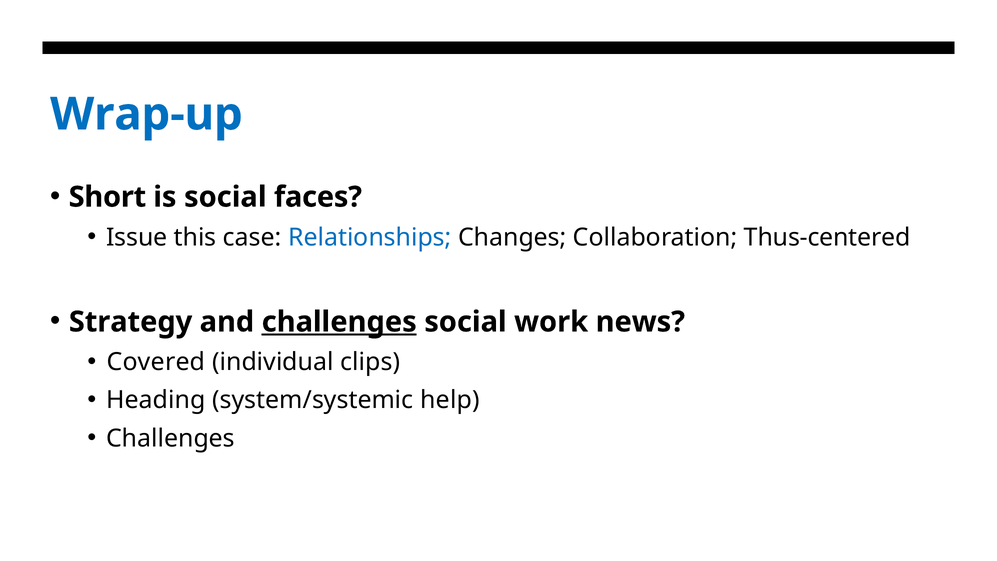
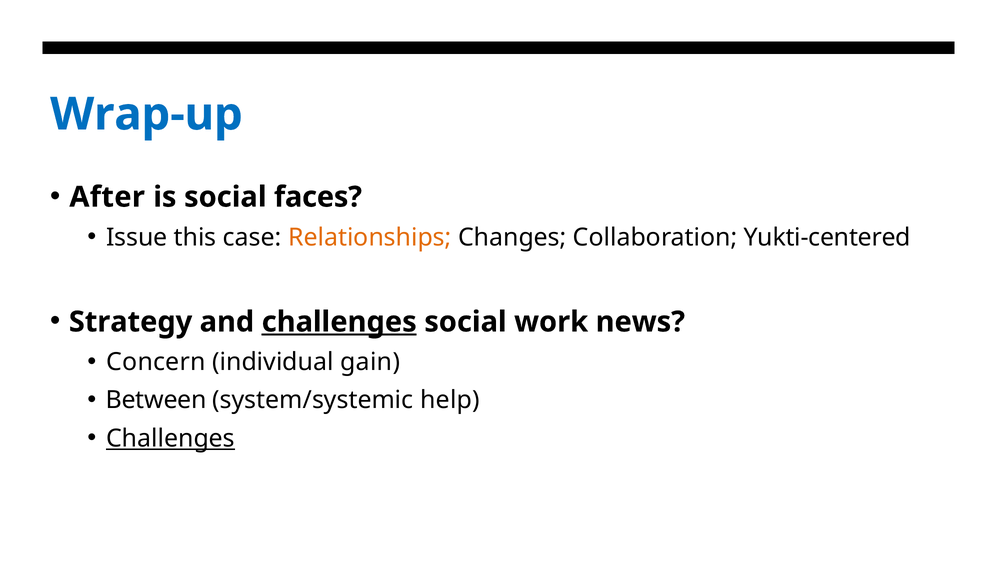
Short: Short -> After (107, 197)
Relationships colour: blue -> orange (370, 237)
Thus-centered: Thus-centered -> Yukti-centered (827, 237)
Covered: Covered -> Concern (156, 362)
clips: clips -> gain (370, 362)
Heading: Heading -> Between (156, 400)
Challenges underline: none -> present (171, 438)
